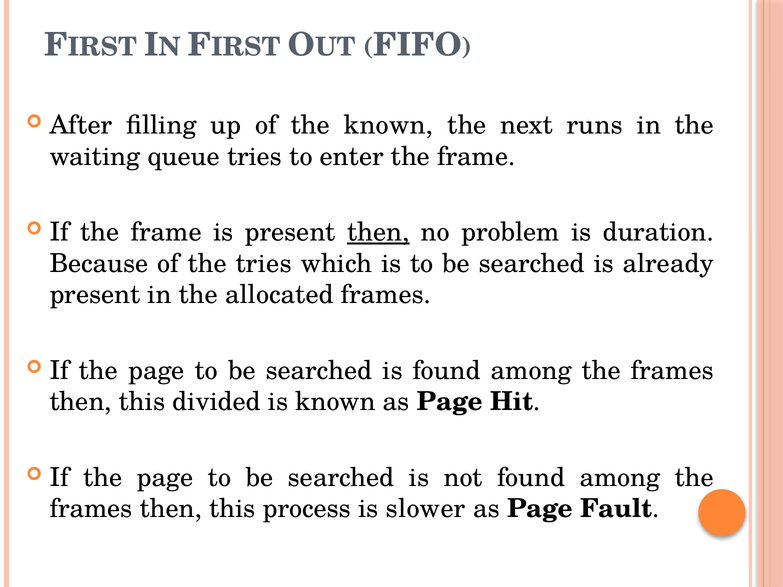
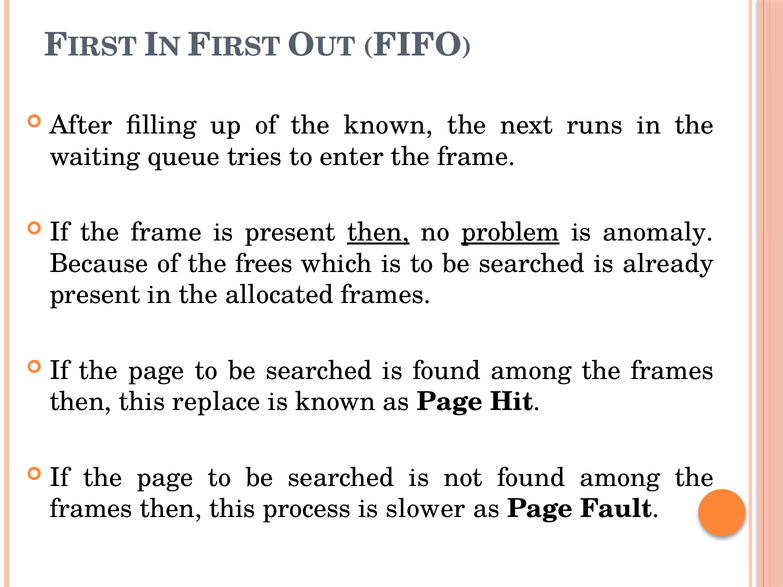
problem underline: none -> present (510, 232)
duration: duration -> anomaly (658, 232)
the tries: tries -> frees (264, 264)
divided: divided -> replace (216, 402)
